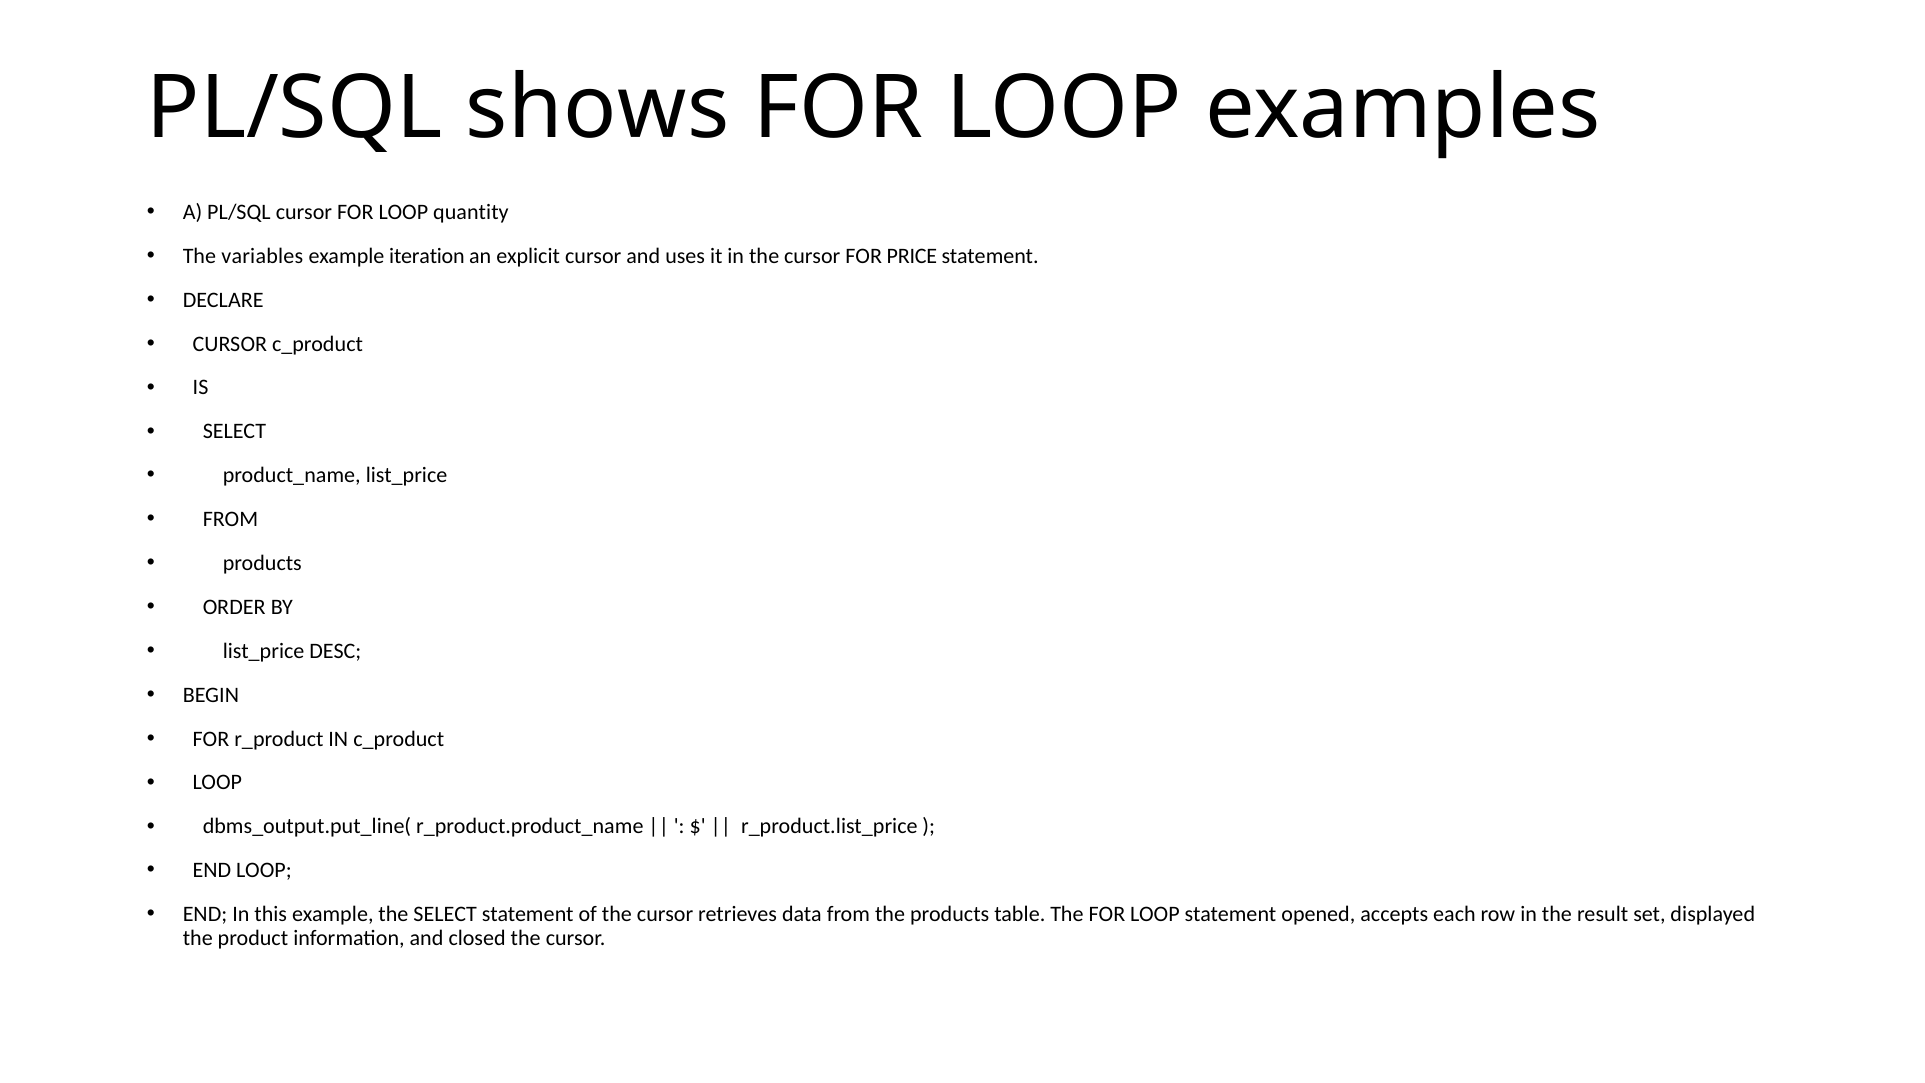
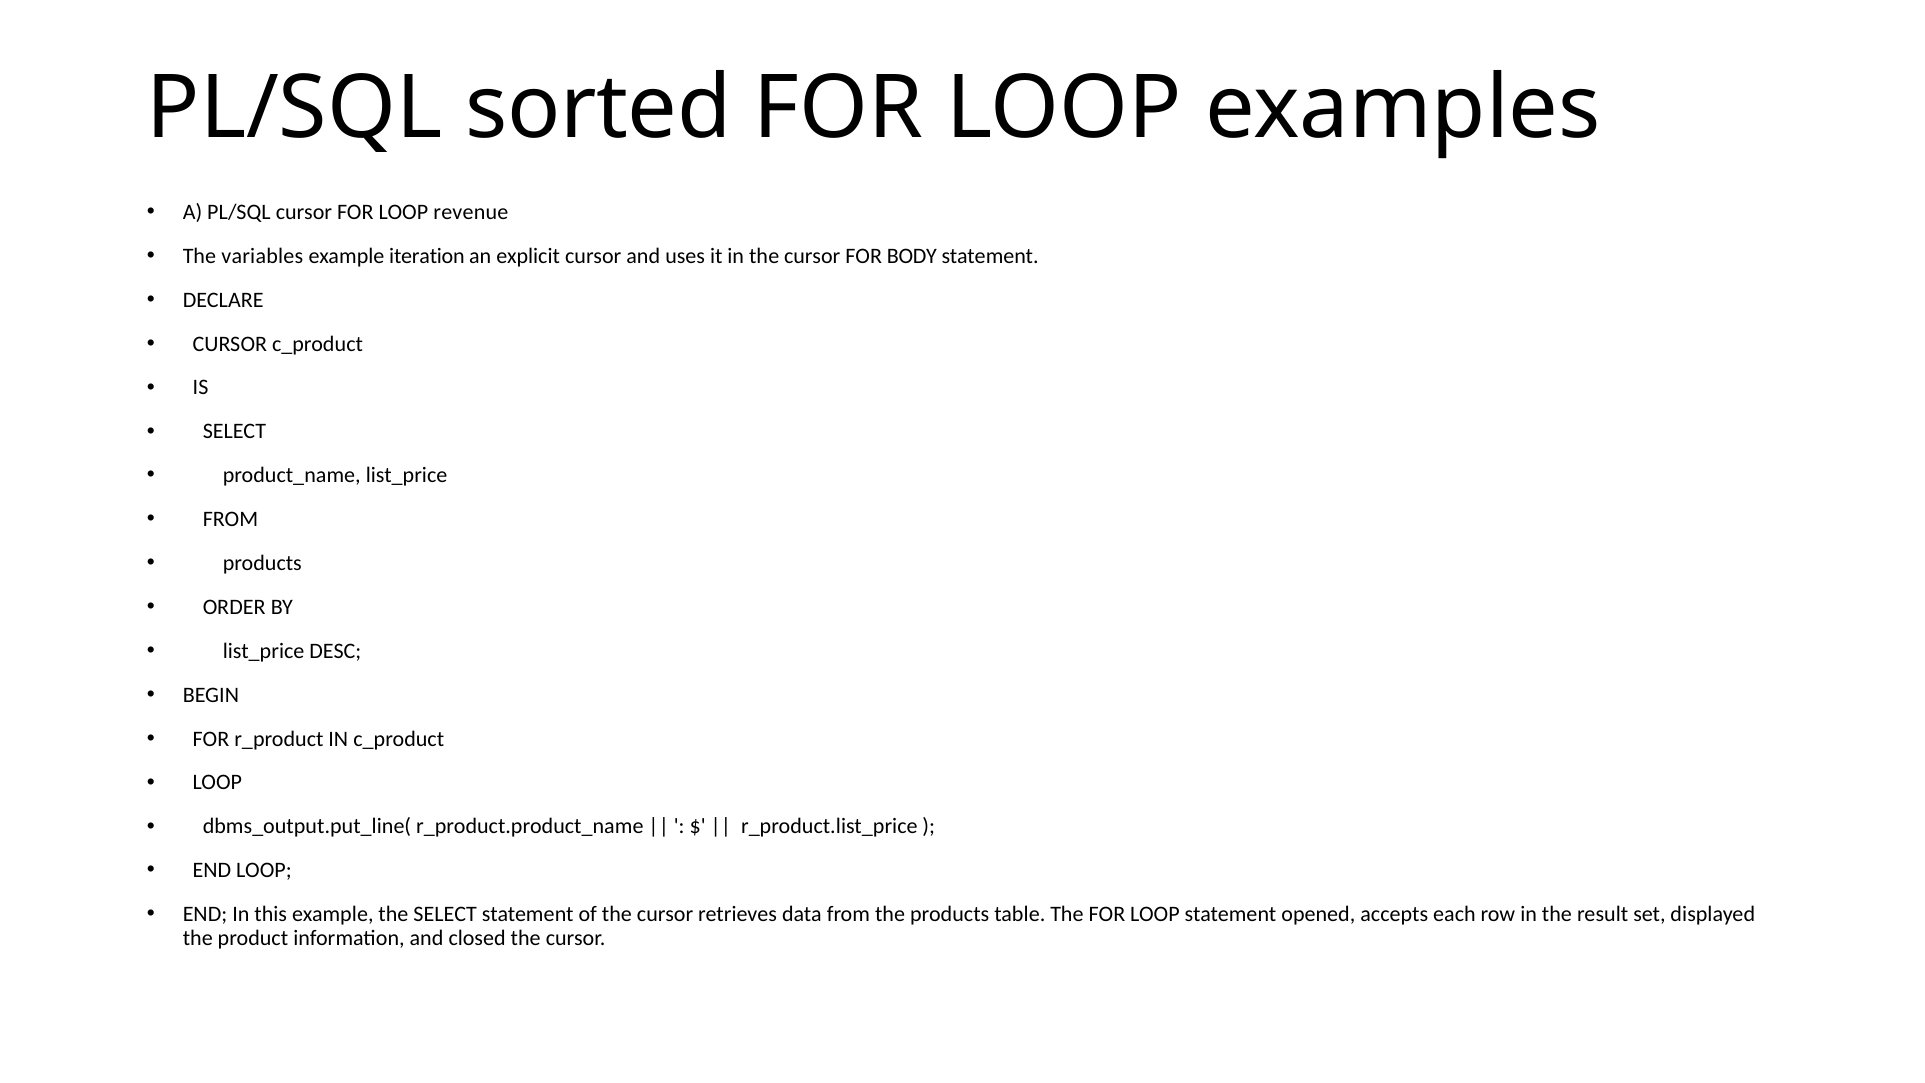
shows: shows -> sorted (598, 109)
quantity: quantity -> revenue (471, 212)
PRICE: PRICE -> BODY (912, 256)
